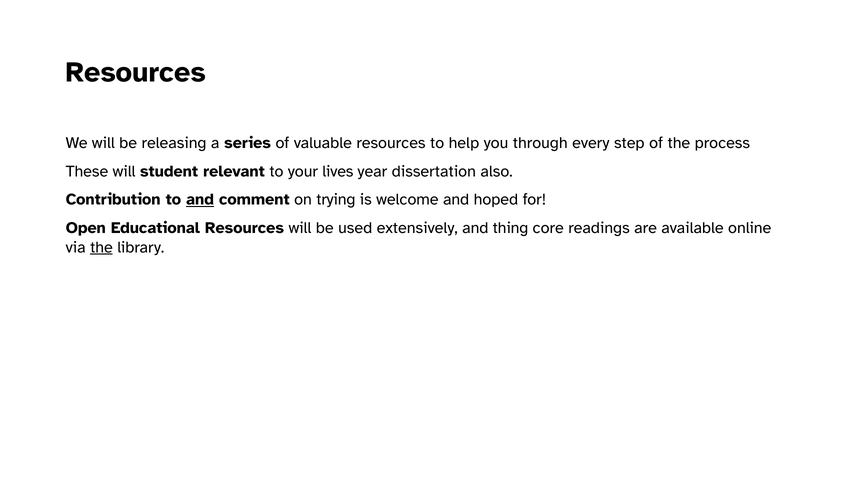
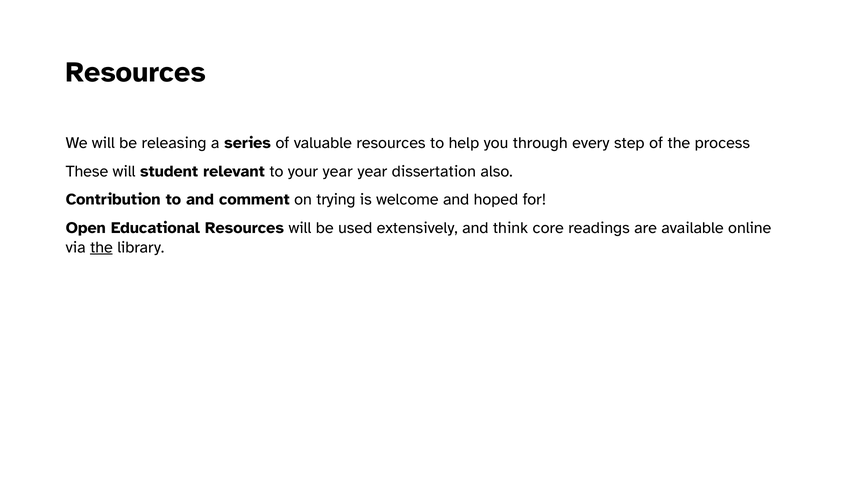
your lives: lives -> year (338, 171)
and underline: present -> none (200, 200)
thing: thing -> think (510, 228)
